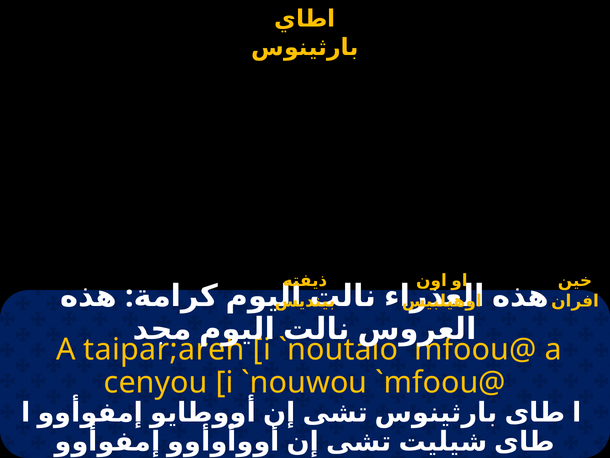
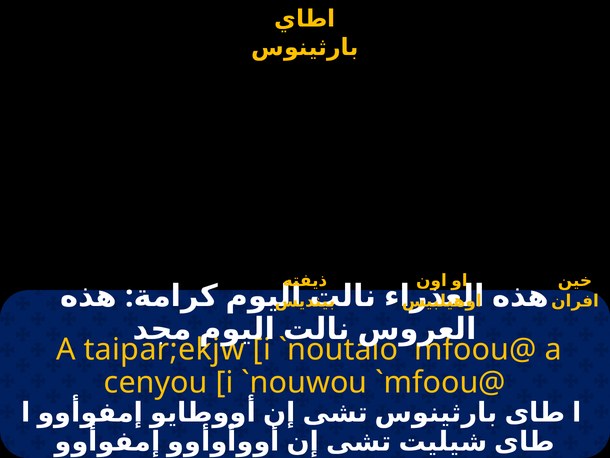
taipar;areh: taipar;areh -> taipar;ekjw (164, 349)
